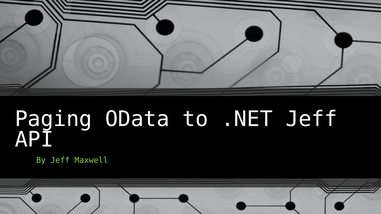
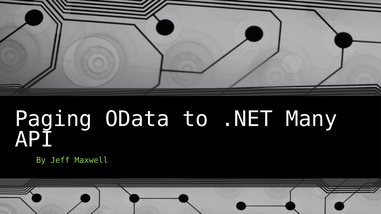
.NET Jeff: Jeff -> Many (311, 119)
